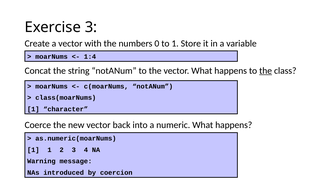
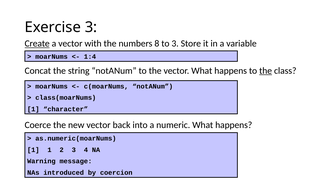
Create underline: none -> present (37, 44)
0: 0 -> 8 (157, 44)
to 1: 1 -> 3 (175, 44)
